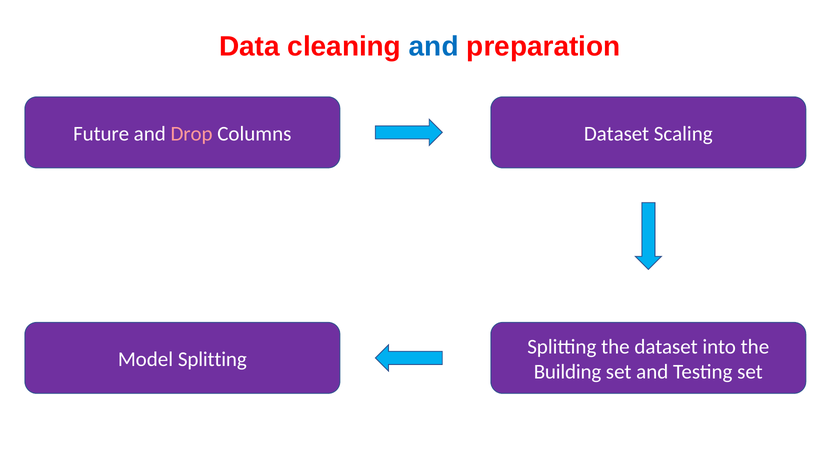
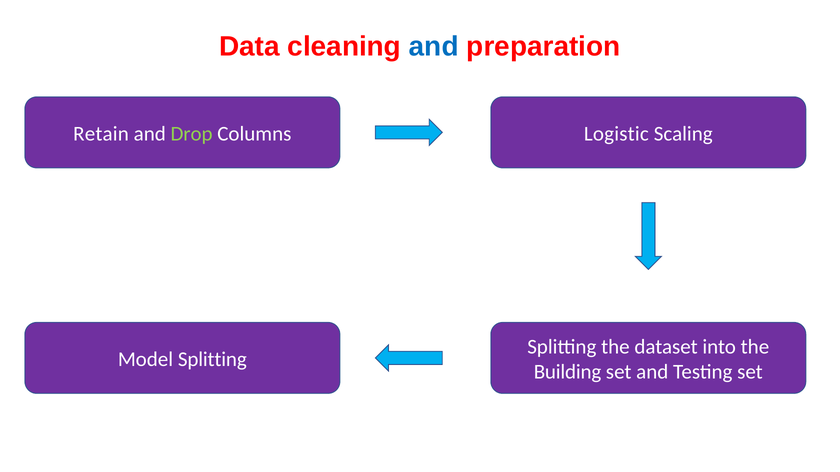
Future: Future -> Retain (101, 134)
Drop colour: pink -> light green (192, 134)
Columns Dataset: Dataset -> Logistic (616, 134)
